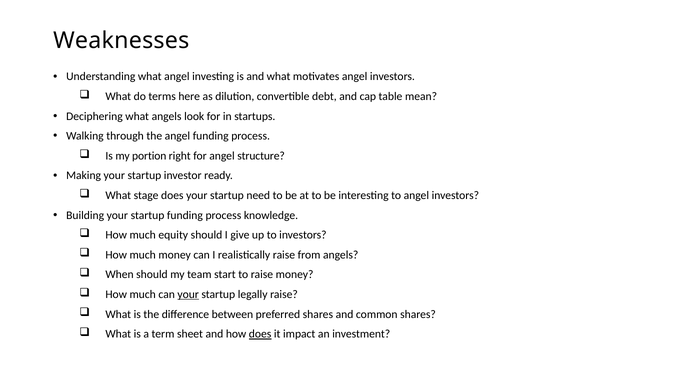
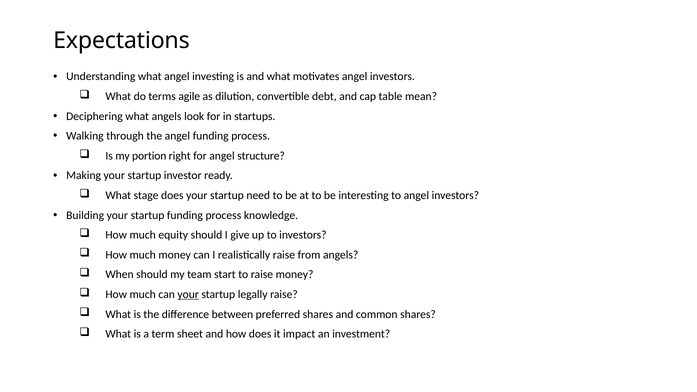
Weaknesses: Weaknesses -> Expectations (121, 41)
here: here -> agile (189, 96)
does underline: present -> none (260, 334)
